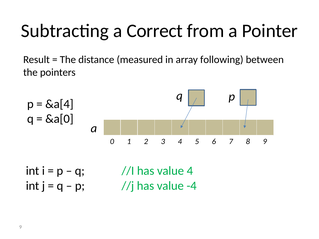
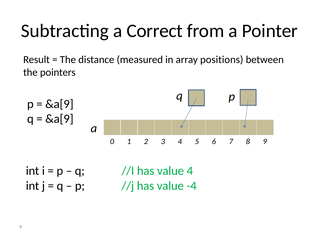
following: following -> positions (222, 60)
&a[4: &a[4 -> &a[9 (59, 104)
&a[0: &a[0 -> &a[9 (59, 119)
